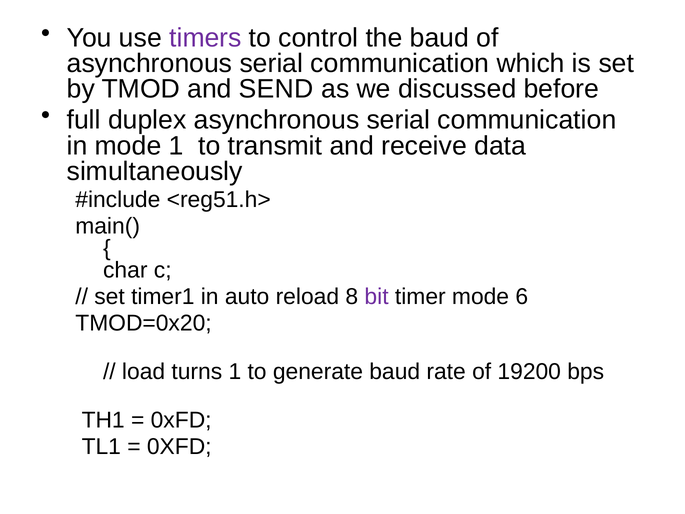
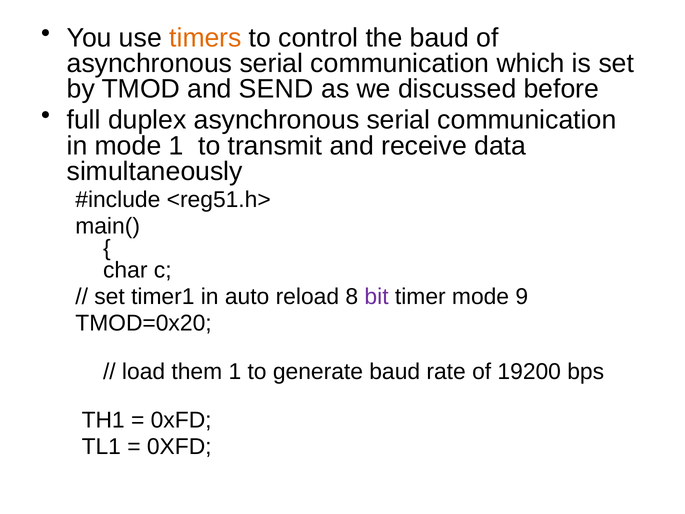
timers colour: purple -> orange (205, 38)
6: 6 -> 9 (522, 297)
turns: turns -> them (197, 371)
